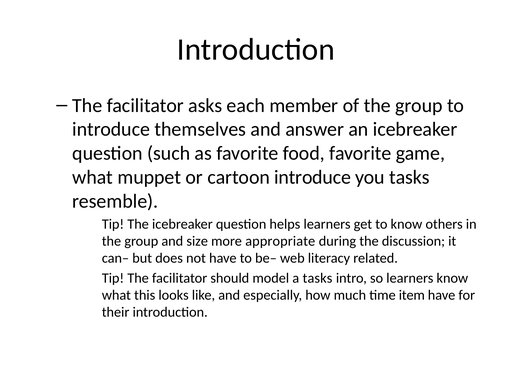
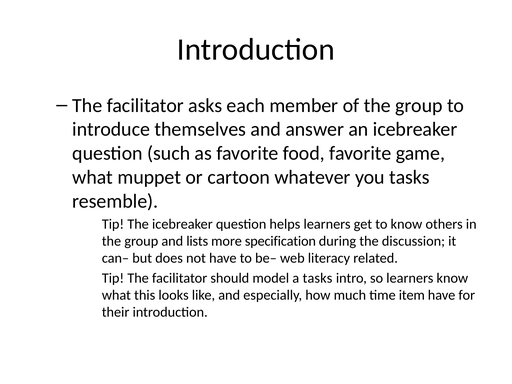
cartoon introduce: introduce -> whatever (313, 177)
size: size -> lists (197, 241)
appropriate: appropriate -> specification (280, 241)
